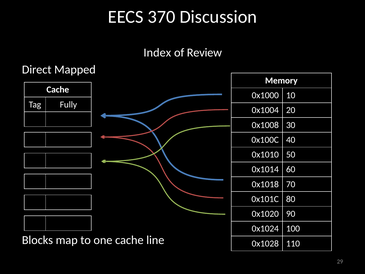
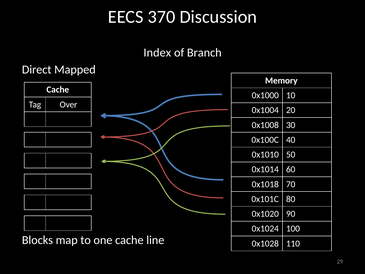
Review: Review -> Branch (204, 53)
Fully: Fully -> Over (68, 104)
